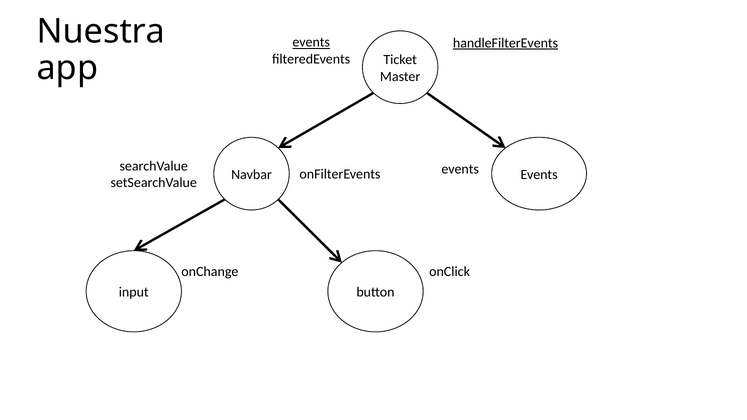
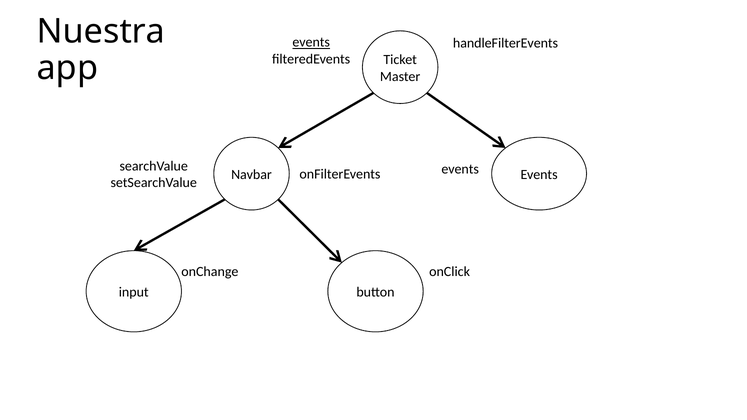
handleFilterEvents underline: present -> none (506, 43)
